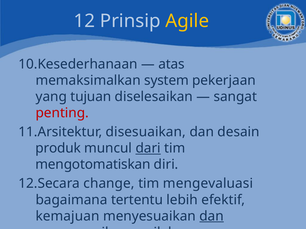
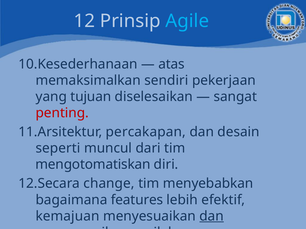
Agile colour: yellow -> light blue (187, 21)
system: system -> sendiri (166, 81)
disesuaikan: disesuaikan -> percakapan (146, 132)
produk: produk -> seperti (58, 149)
dari underline: present -> none (148, 149)
mengevaluasi: mengevaluasi -> menyebabkan (208, 184)
tertentu: tertentu -> features (137, 200)
